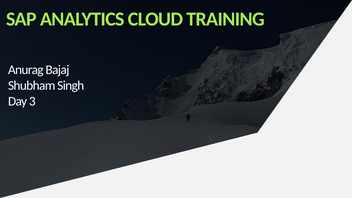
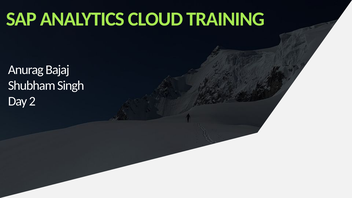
3: 3 -> 2 (32, 101)
